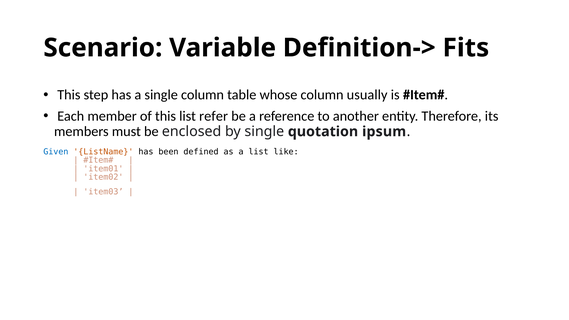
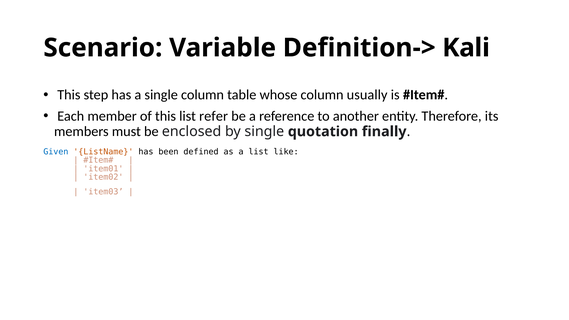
Fits: Fits -> Kali (466, 48)
ipsum: ipsum -> finally (384, 132)
